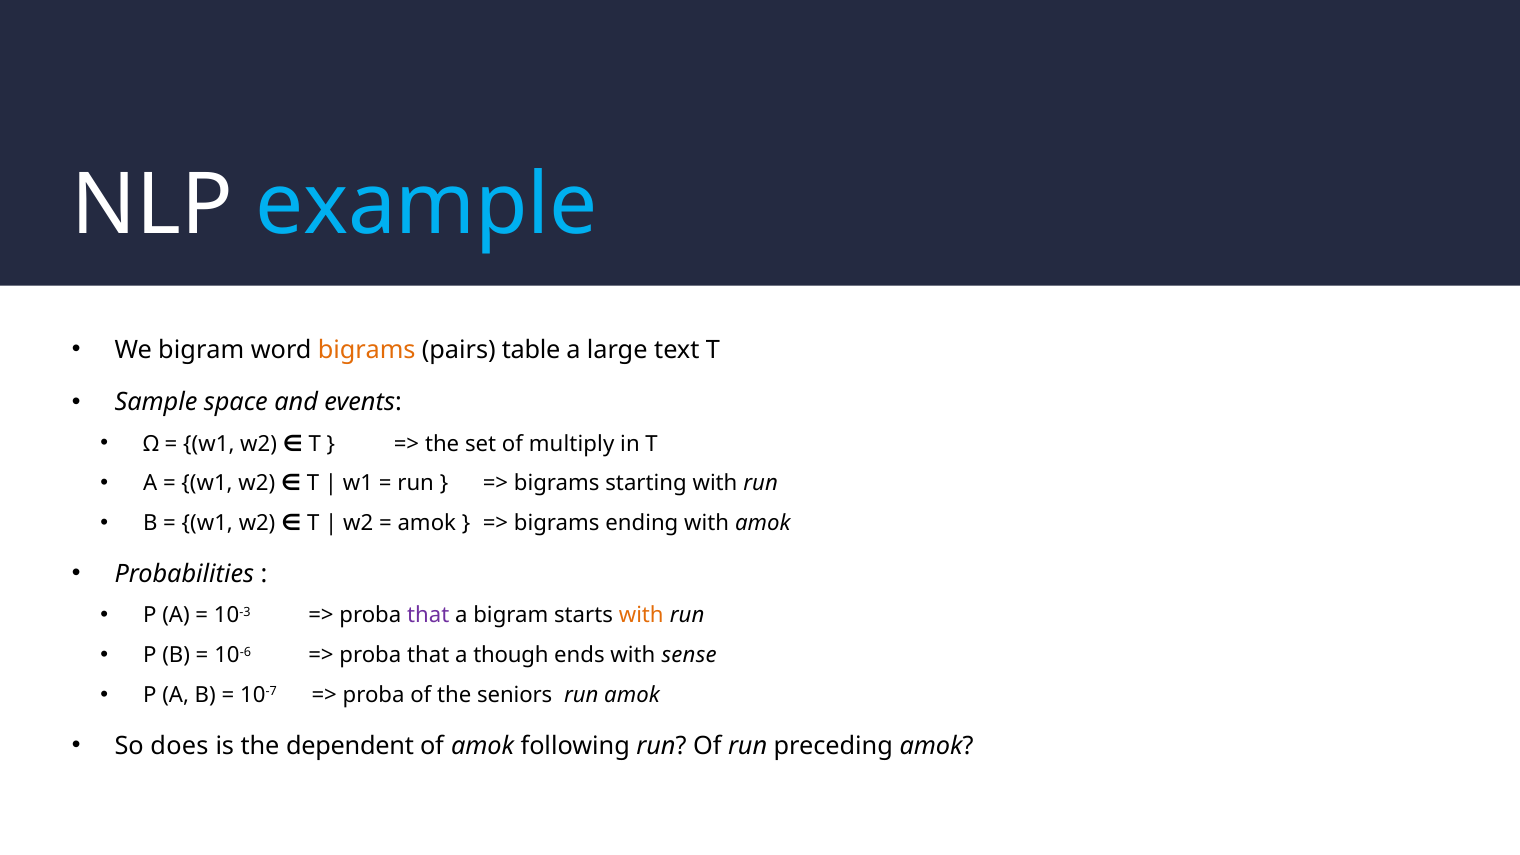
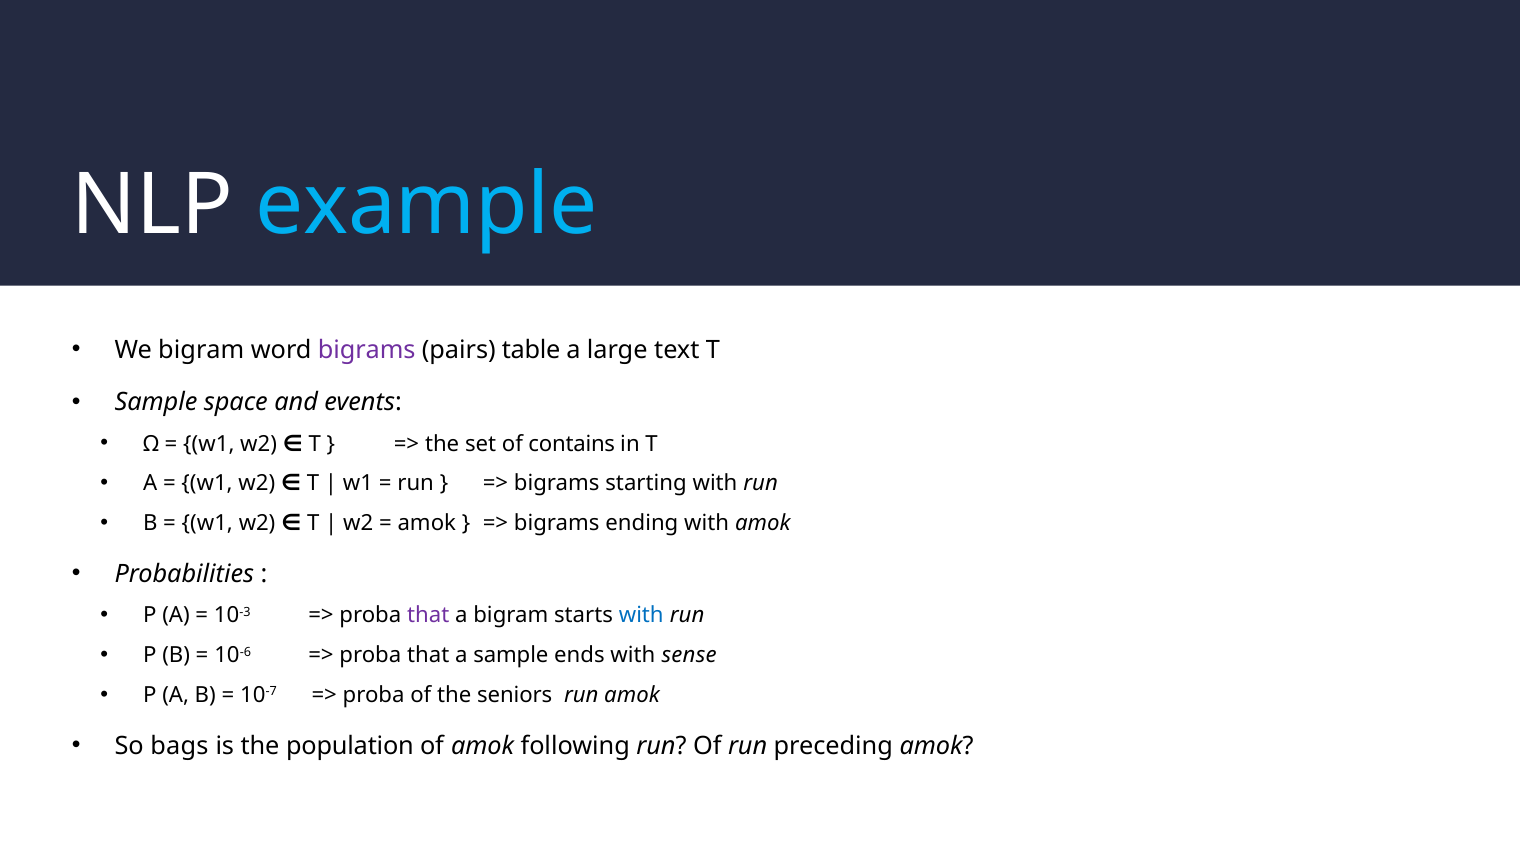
bigrams colour: orange -> purple (367, 350)
multiply: multiply -> contains (572, 444)
with colour: orange -> blue (641, 615)
a though: though -> sample (511, 655)
does: does -> bags (179, 746)
dependent: dependent -> population (350, 746)
